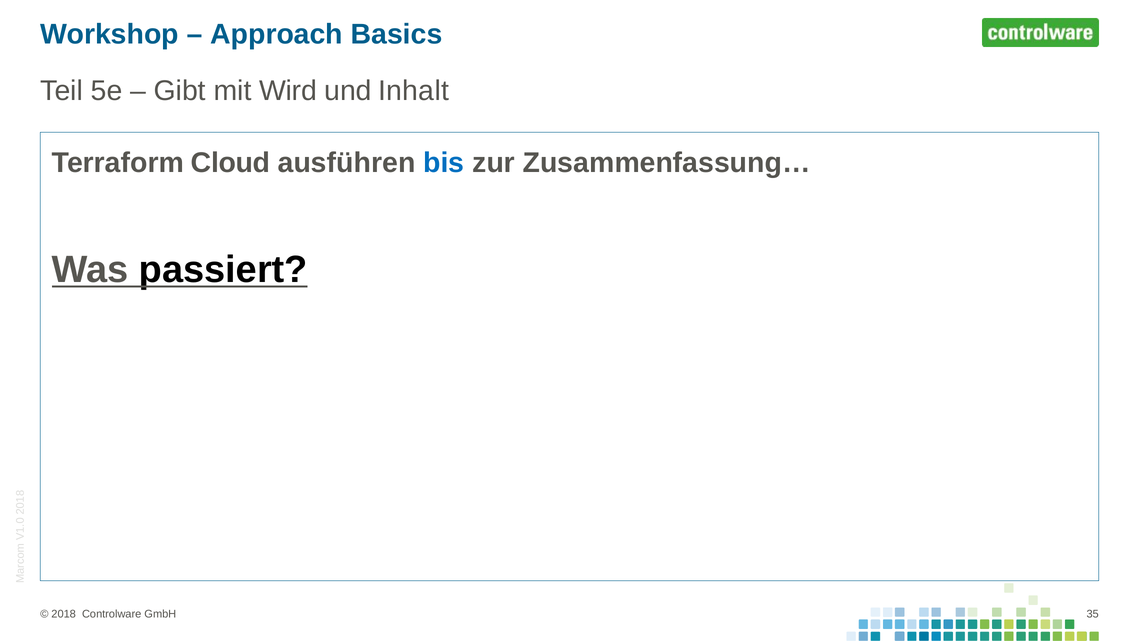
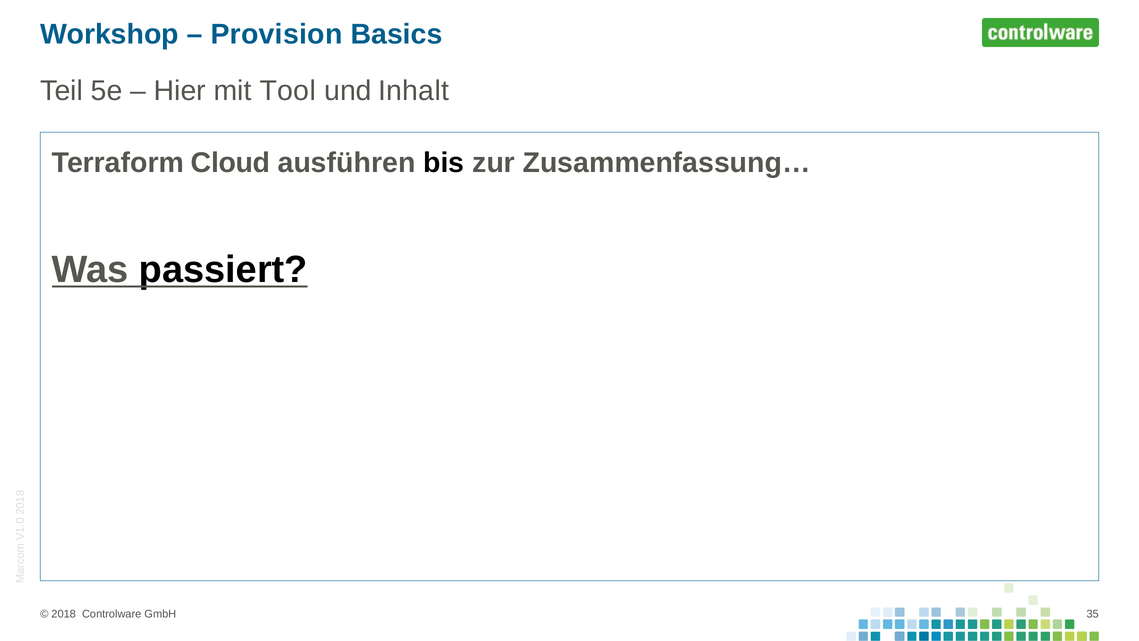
Approach: Approach -> Provision (276, 34)
Gibt: Gibt -> Hier (180, 91)
Wird: Wird -> Tool (288, 91)
bis colour: blue -> black (444, 163)
